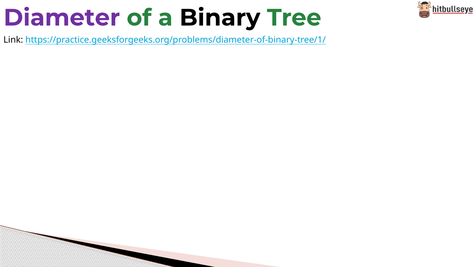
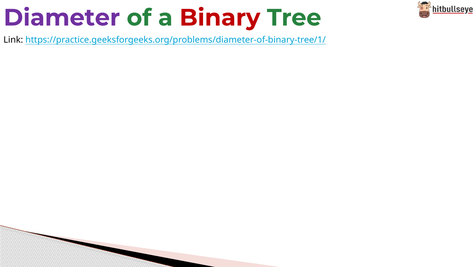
Binary colour: black -> red (220, 18)
